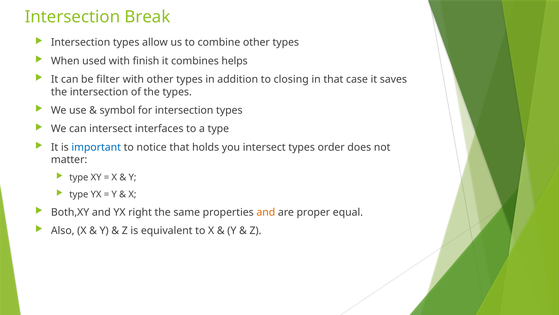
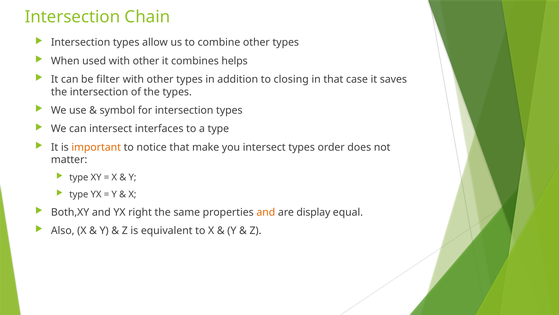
Break: Break -> Chain (147, 17)
used with finish: finish -> other (146, 61)
important colour: blue -> orange (96, 147)
holds: holds -> make (206, 147)
proper: proper -> display (313, 212)
